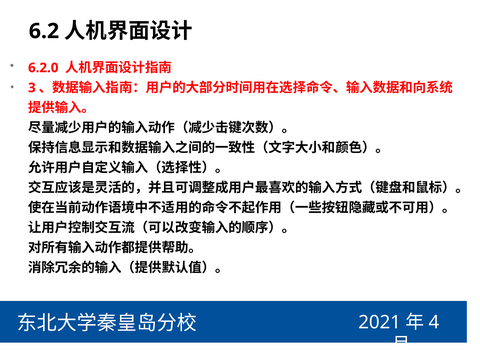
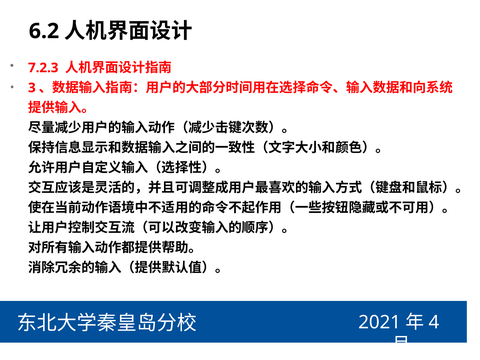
6.2.0: 6.2.0 -> 7.2.3 (43, 68)
